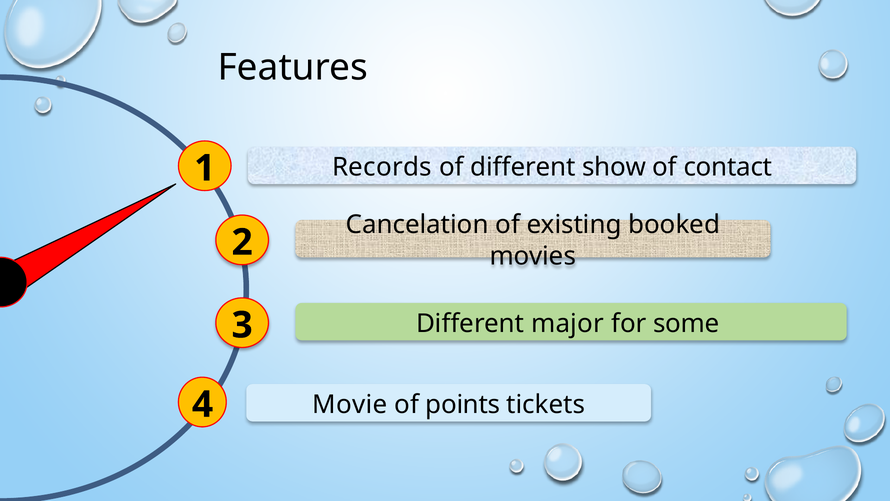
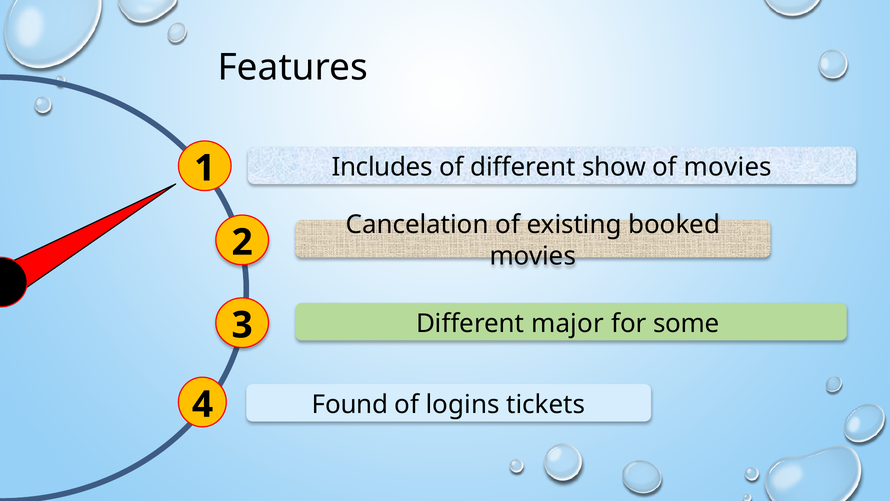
Records: Records -> Includes (382, 167)
of contact: contact -> movies (728, 167)
Movie: Movie -> Found (350, 404)
points: points -> logins (463, 404)
